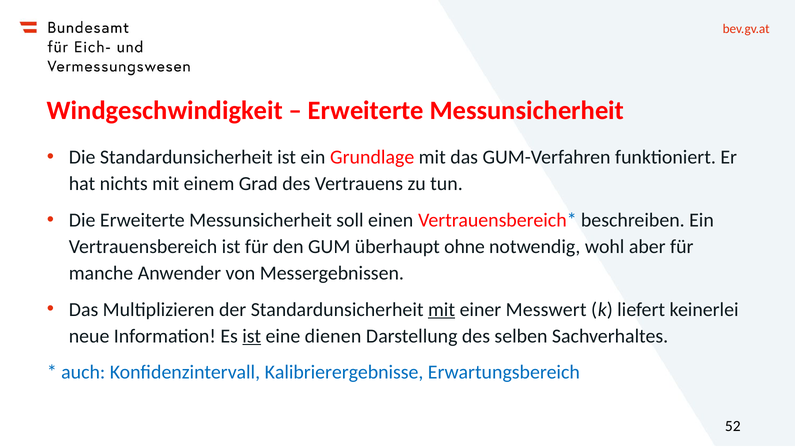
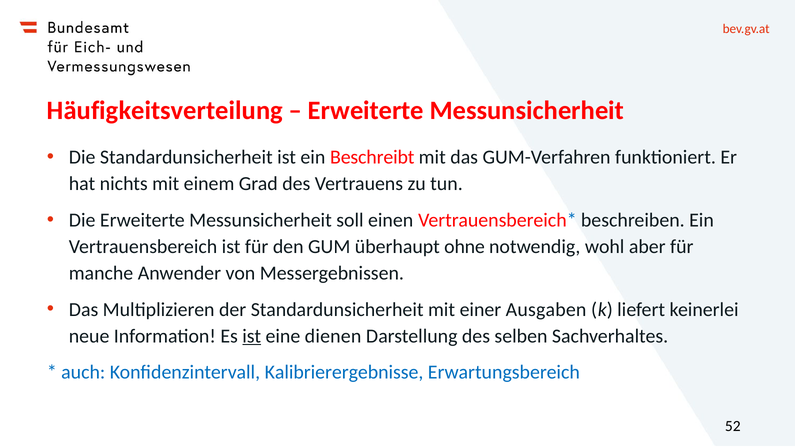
Windgeschwindigkeit: Windgeschwindigkeit -> Häufigkeitsverteilung (165, 111)
Grundlage: Grundlage -> Beschreibt (372, 157)
mit underline: present -> none (442, 310)
Messwert: Messwert -> Ausgaben (546, 310)
